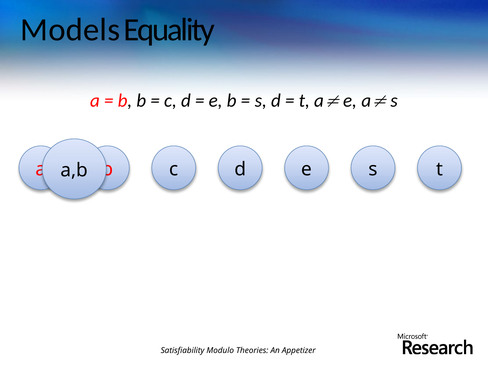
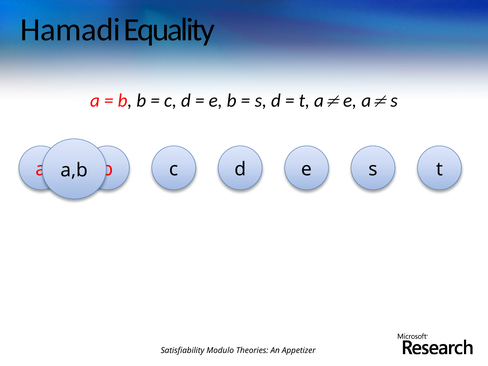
Models: Models -> Hamadi (71, 30)
